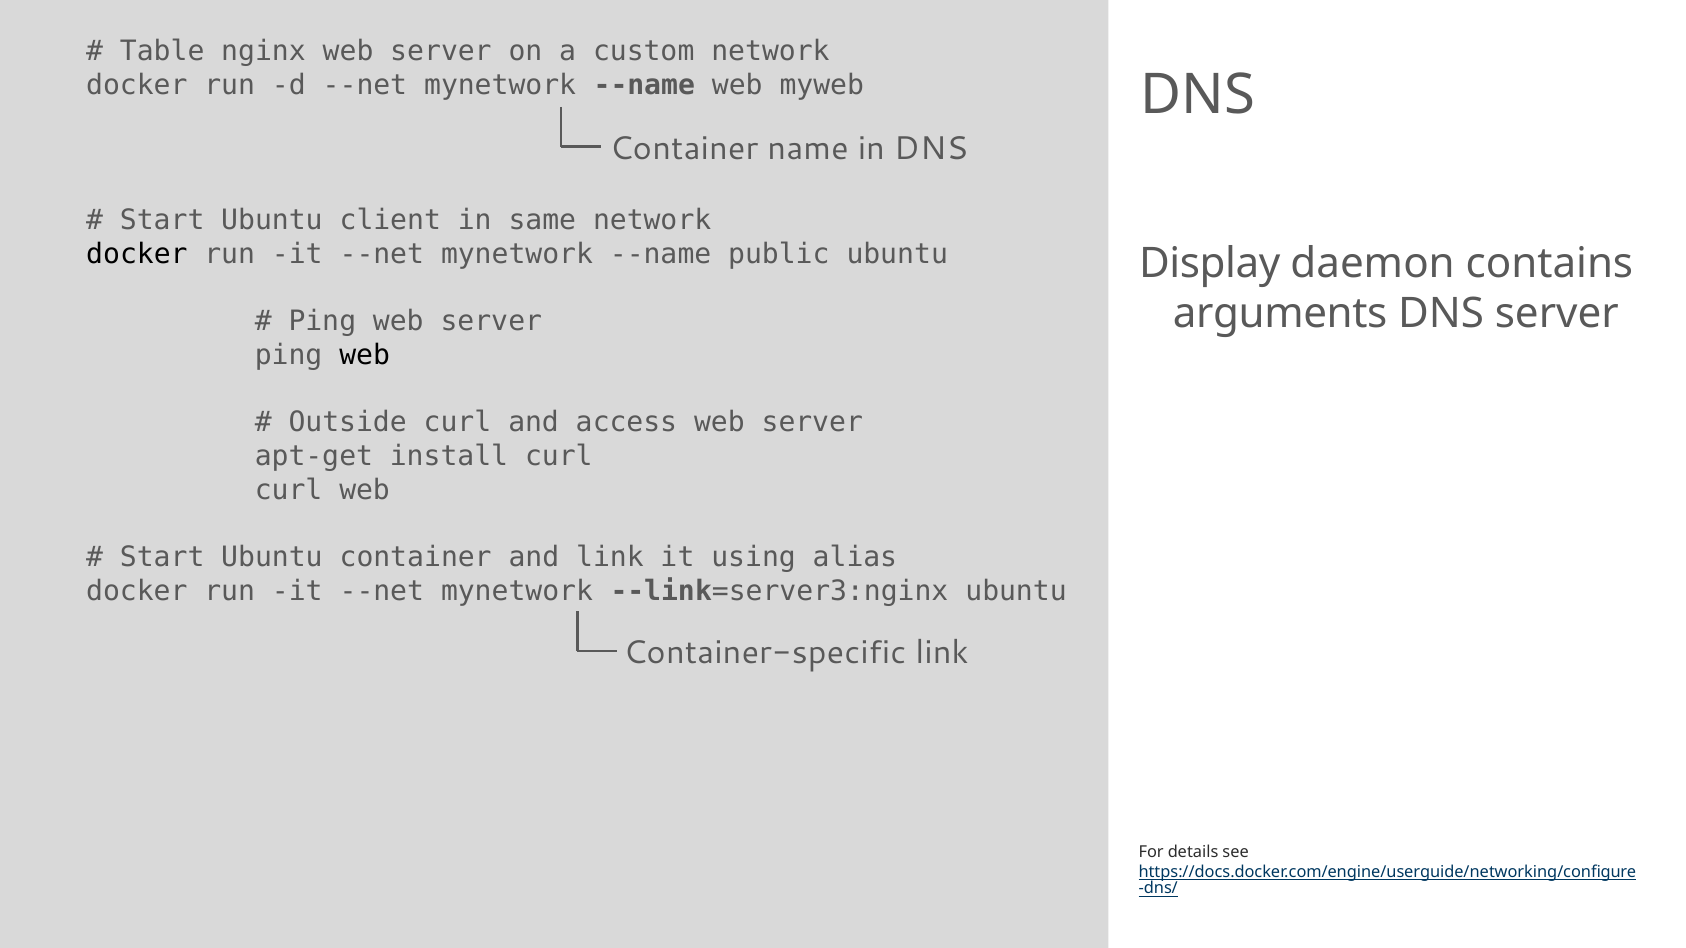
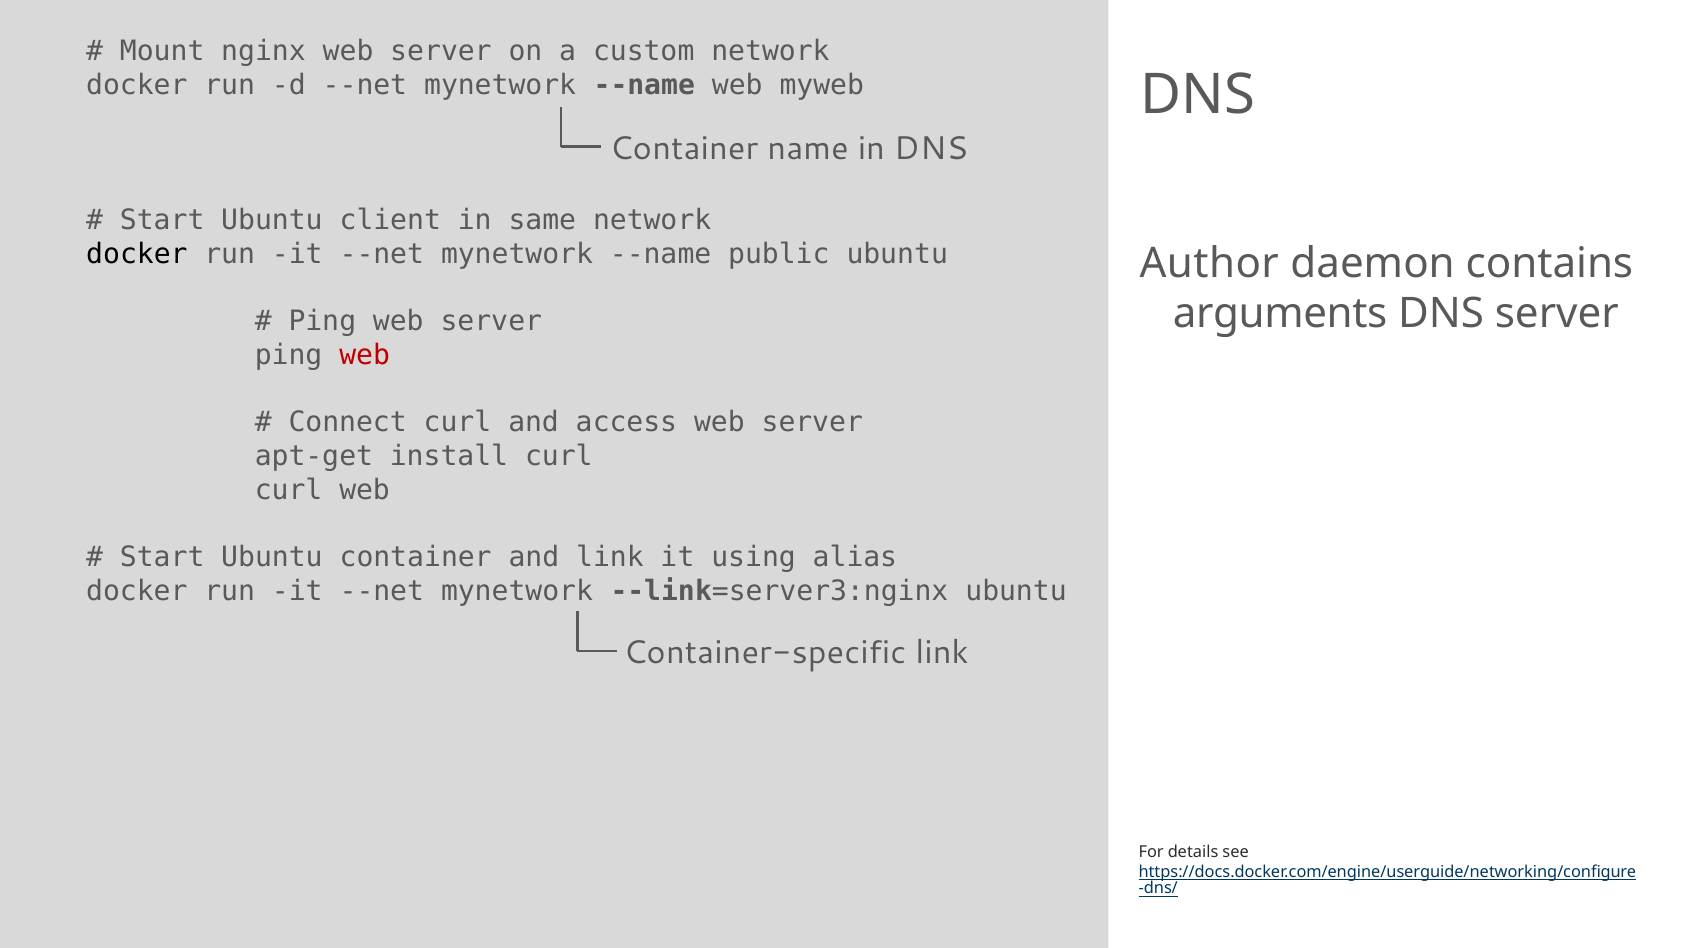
Table: Table -> Mount (162, 52)
Display: Display -> Author (1209, 263)
web colour: black -> red (365, 355)
Outside: Outside -> Connect (348, 423)
